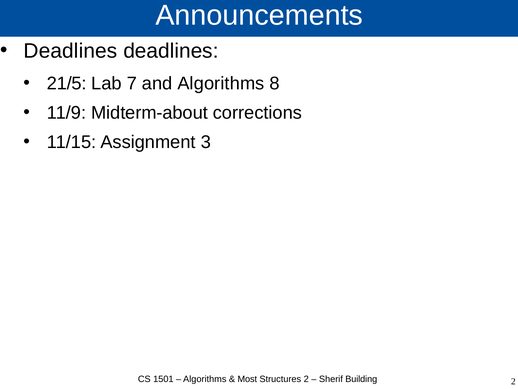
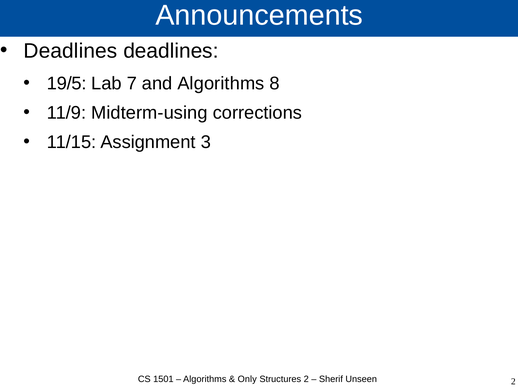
21/5: 21/5 -> 19/5 (67, 83)
Midterm-about: Midterm-about -> Midterm-using (149, 113)
Most: Most -> Only (247, 379)
Building: Building -> Unseen (361, 379)
